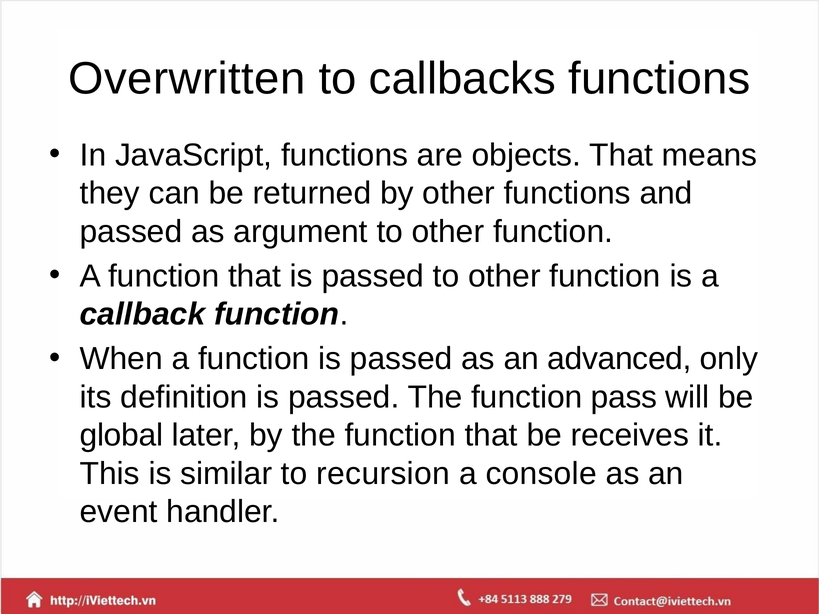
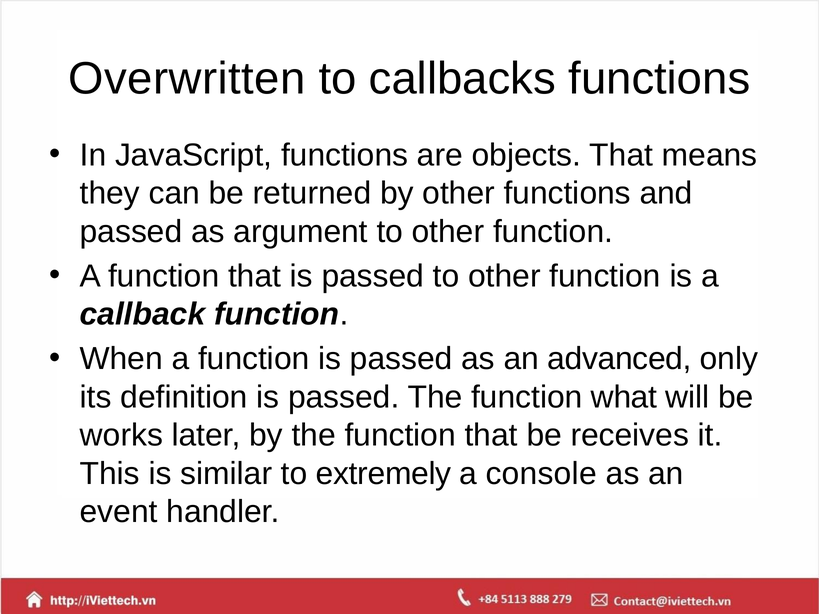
pass: pass -> what (624, 397)
global: global -> works (121, 436)
recursion: recursion -> extremely (384, 474)
